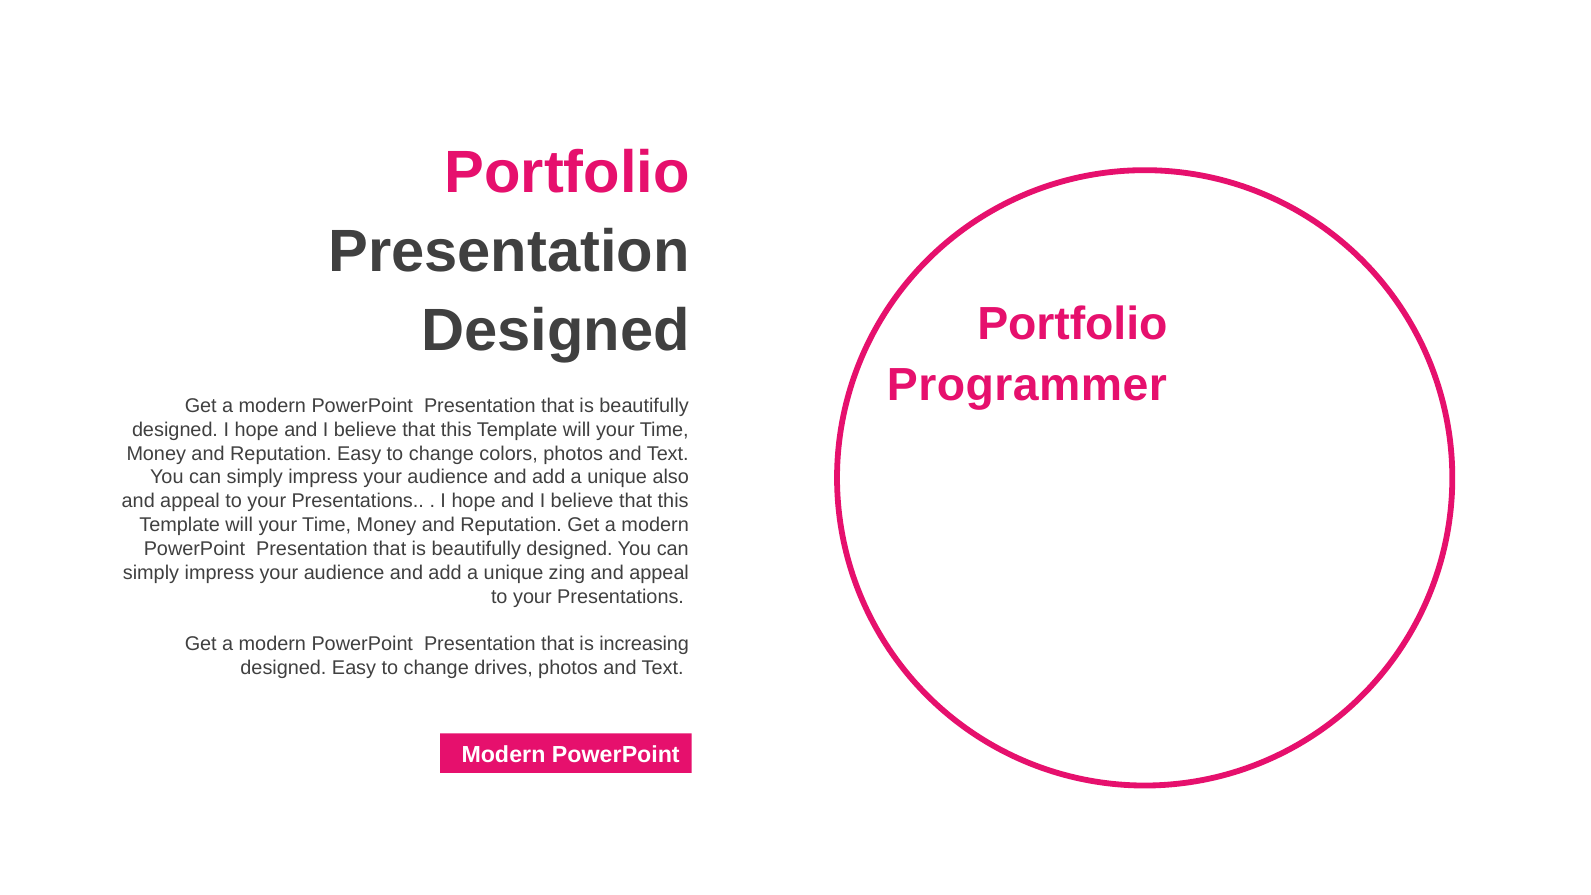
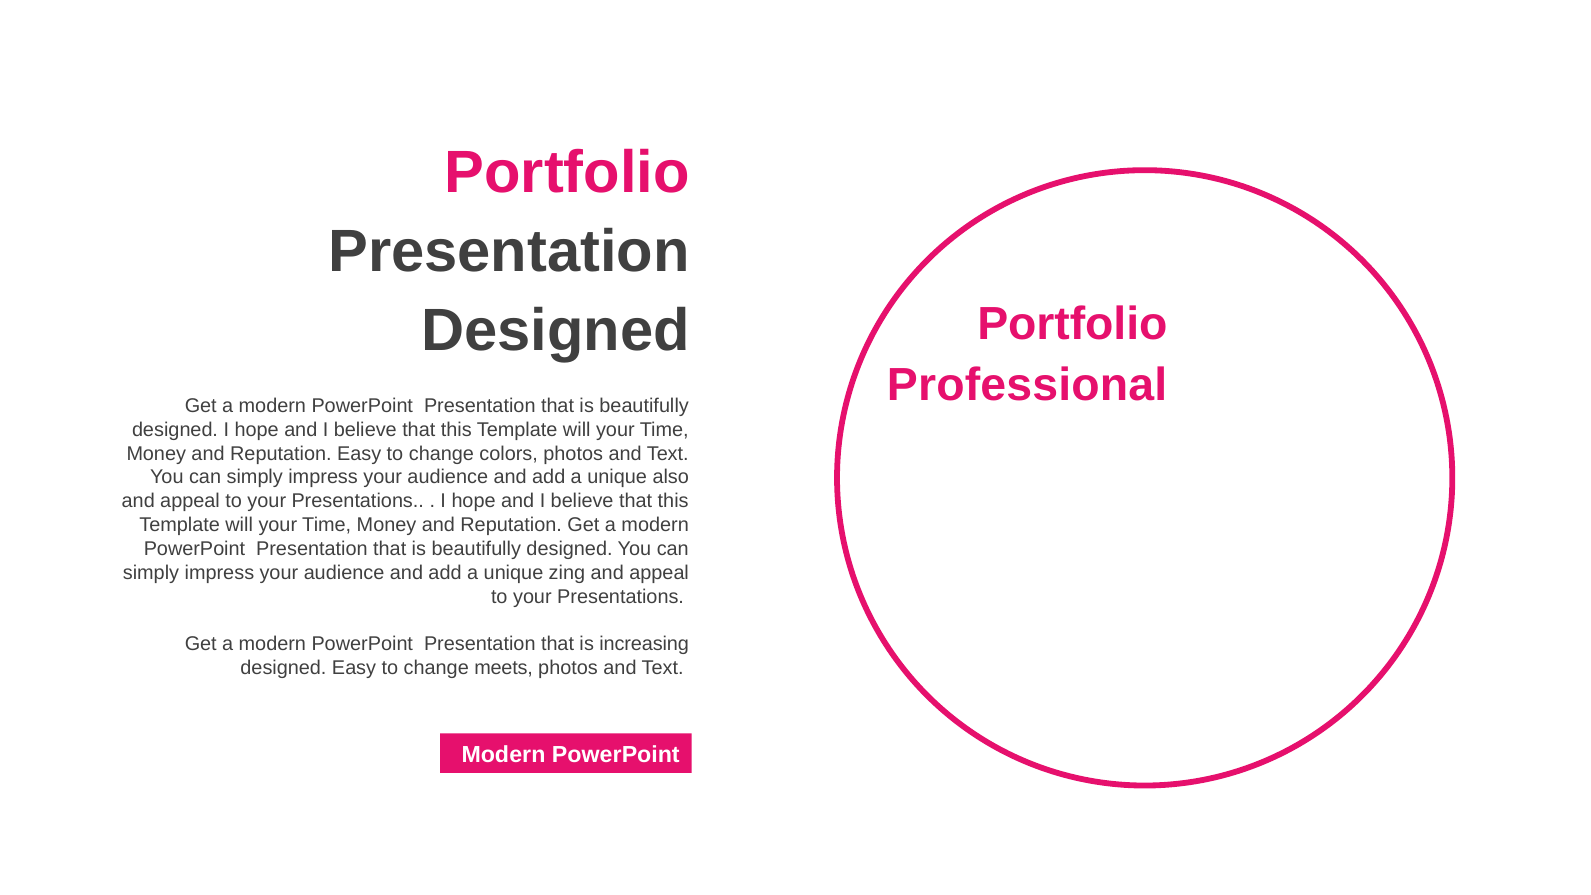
Programmer: Programmer -> Professional (1027, 385)
drives: drives -> meets (504, 668)
